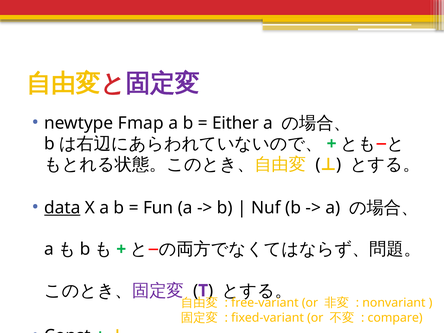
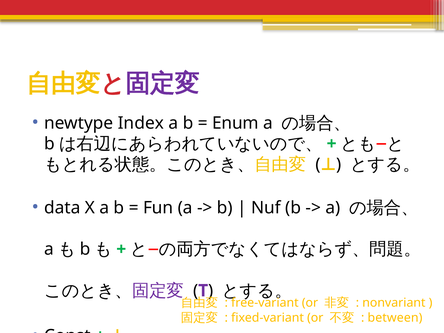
Fmap: Fmap -> Index (141, 123)
Either: Either -> Enum (235, 123)
data underline: present -> none (62, 208)
compare: compare -> between (395, 318)
